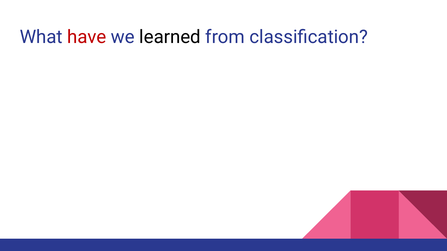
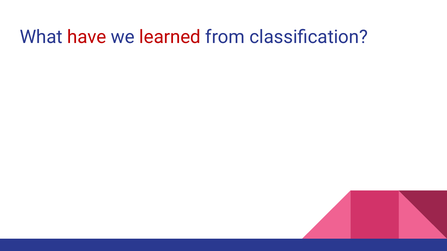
learned colour: black -> red (170, 37)
